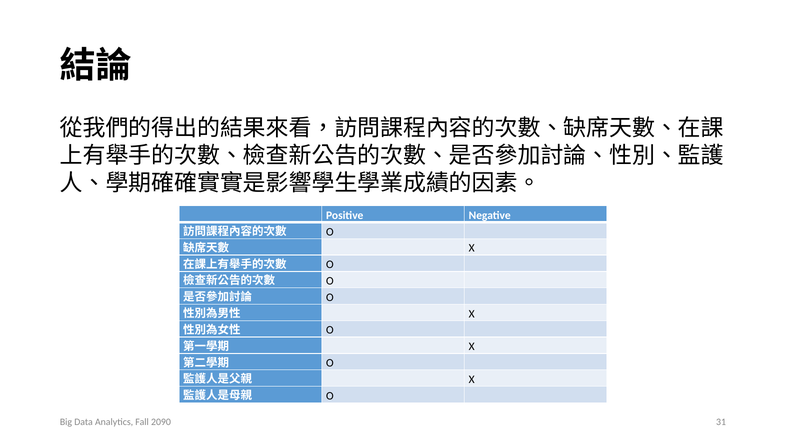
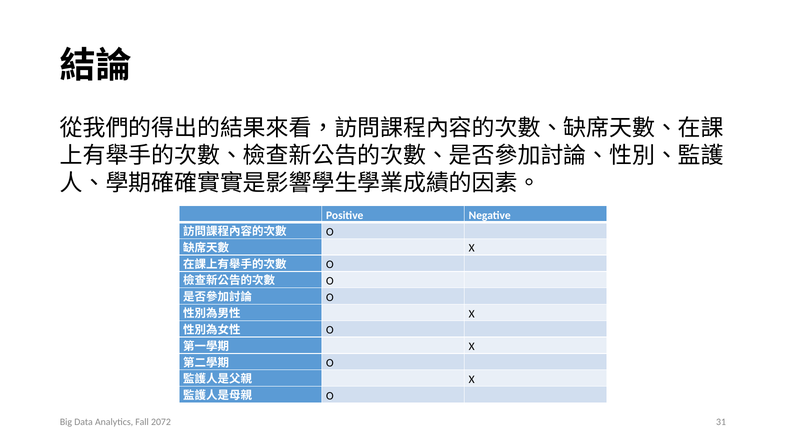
2090: 2090 -> 2072 (161, 422)
